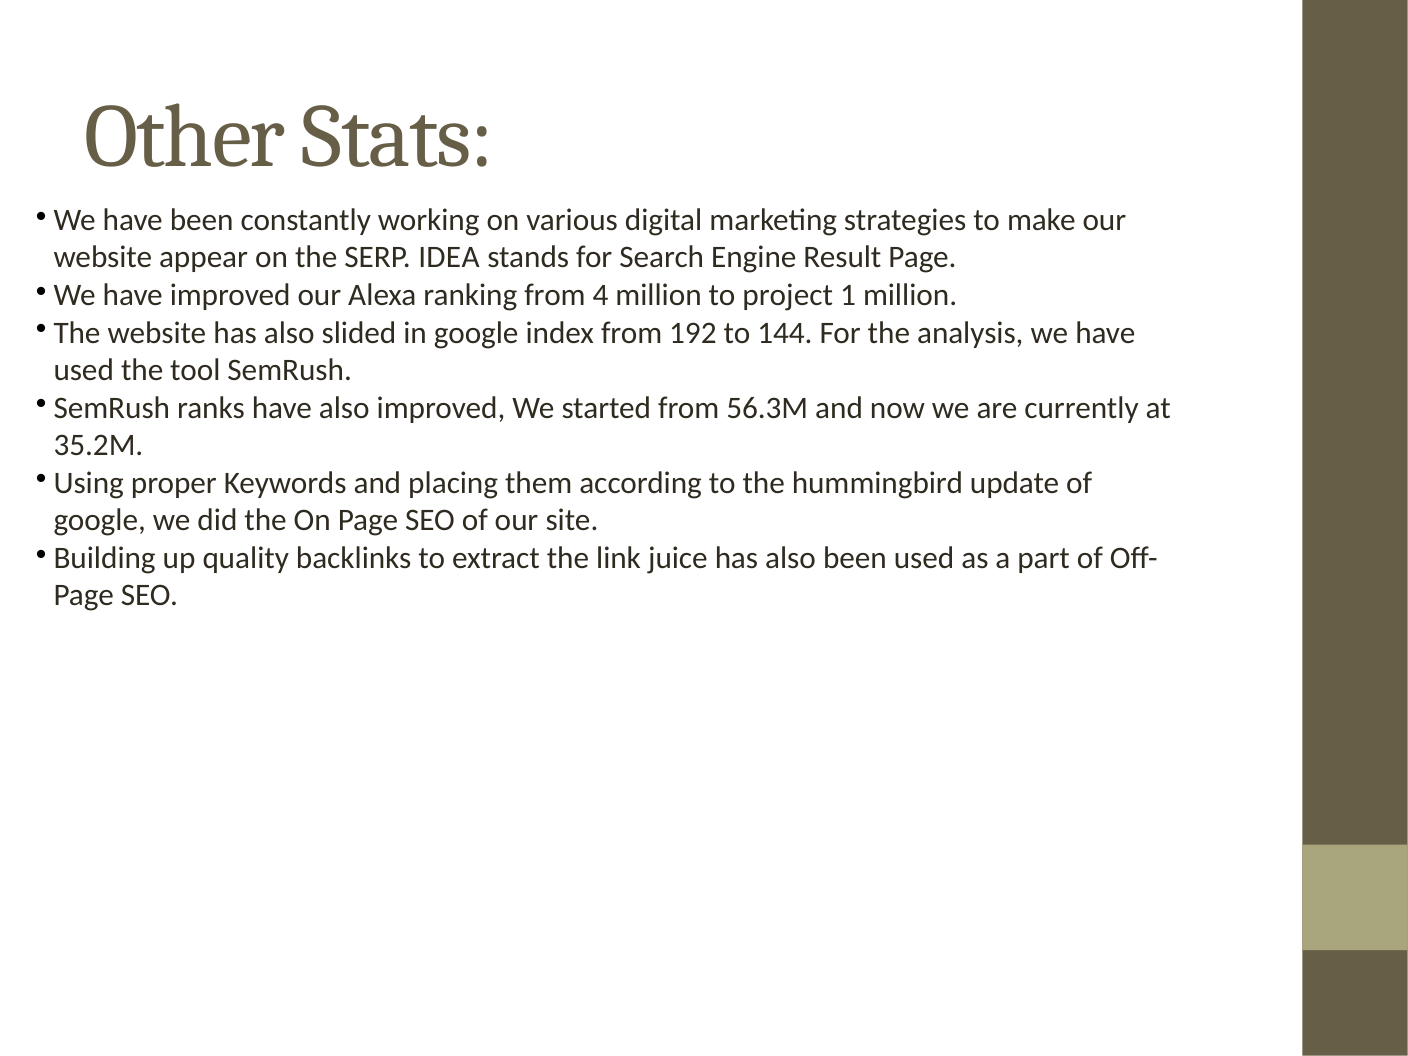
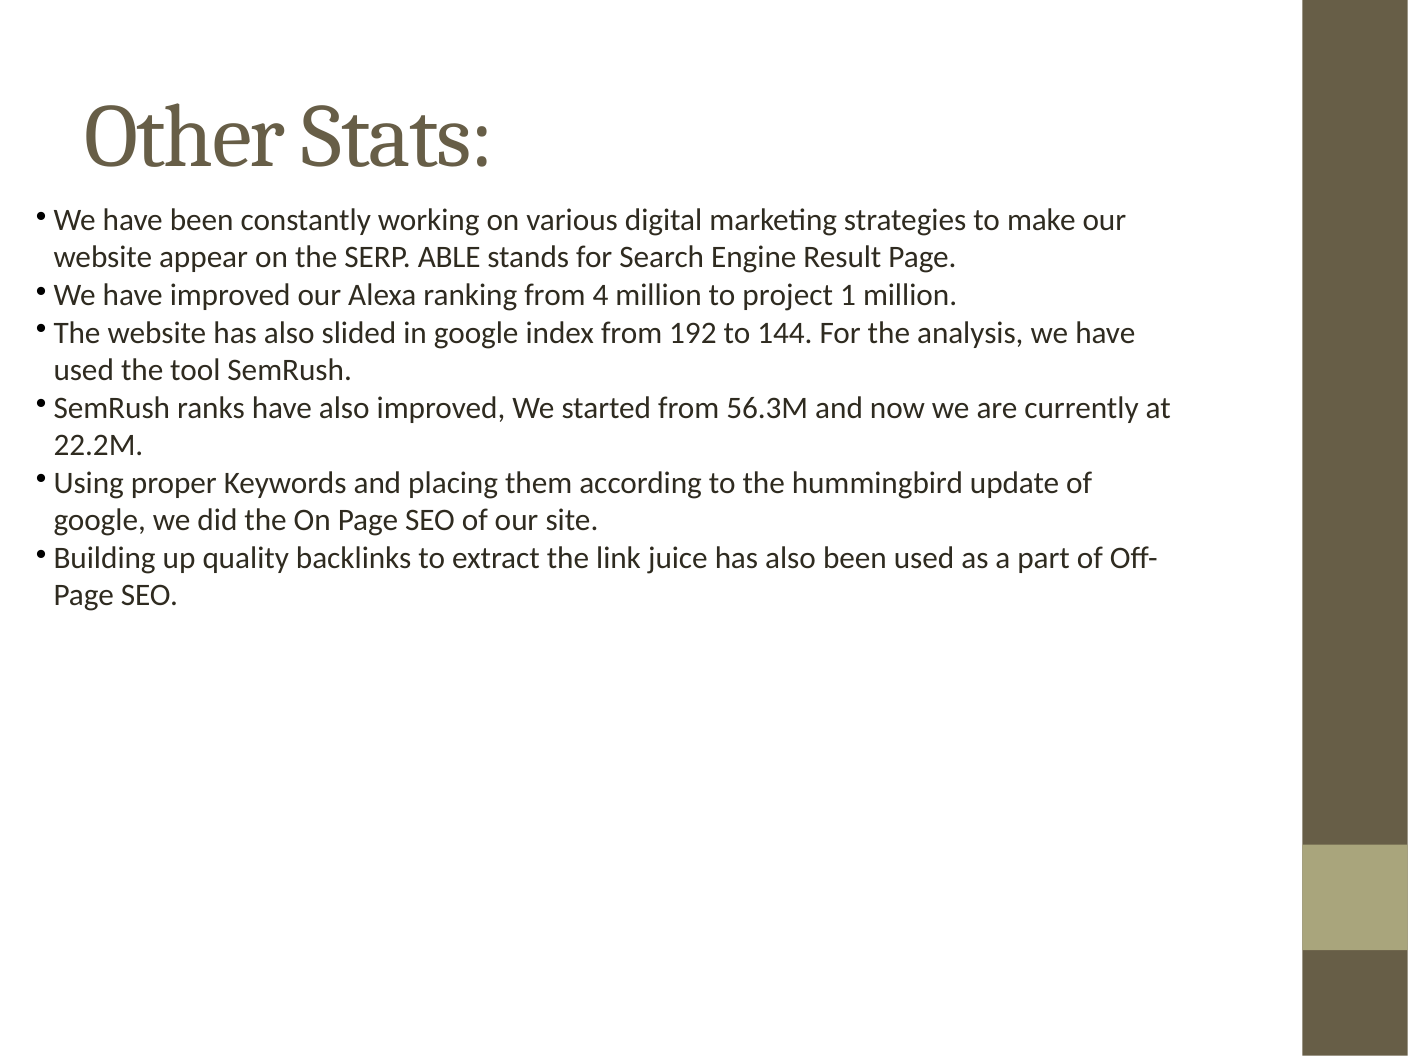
IDEA: IDEA -> ABLE (449, 258)
35.2M: 35.2M -> 22.2M (98, 445)
